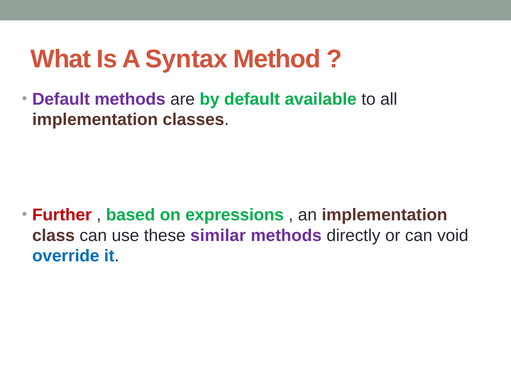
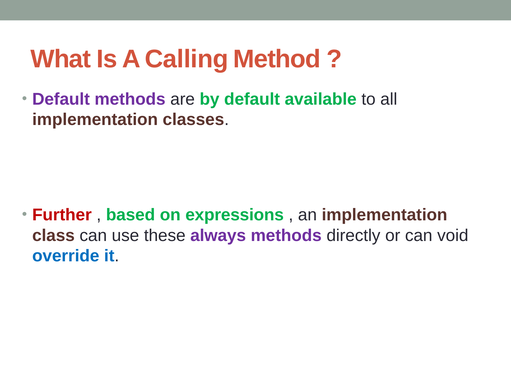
Syntax: Syntax -> Calling (187, 59)
similar: similar -> always (218, 236)
